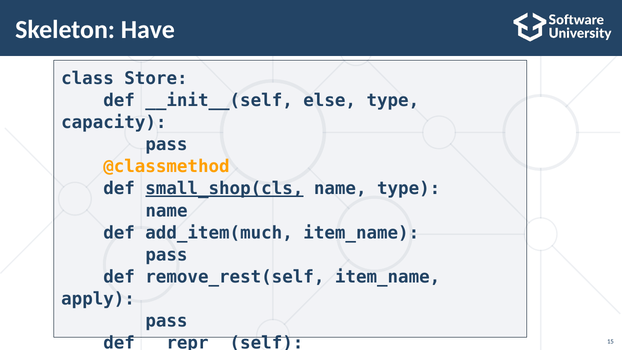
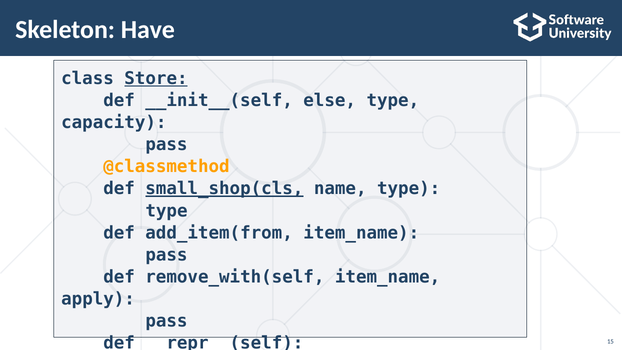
Store underline: none -> present (156, 78)
name: name -> type (166, 211)
add_item(much: add_item(much -> add_item(from (219, 233)
remove_rest(self: remove_rest(self -> remove_with(self (235, 277)
